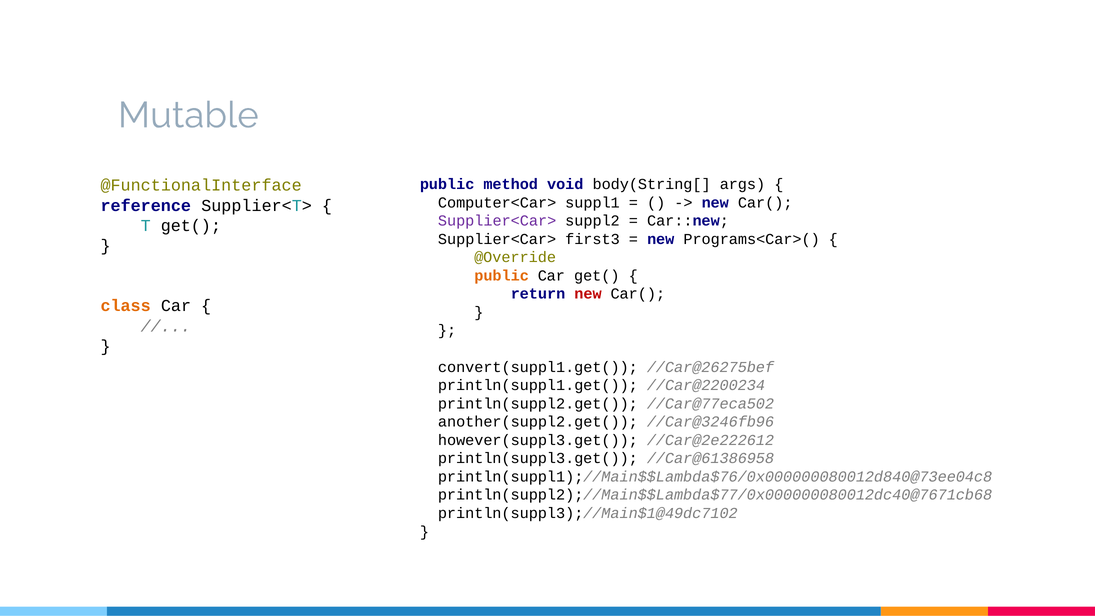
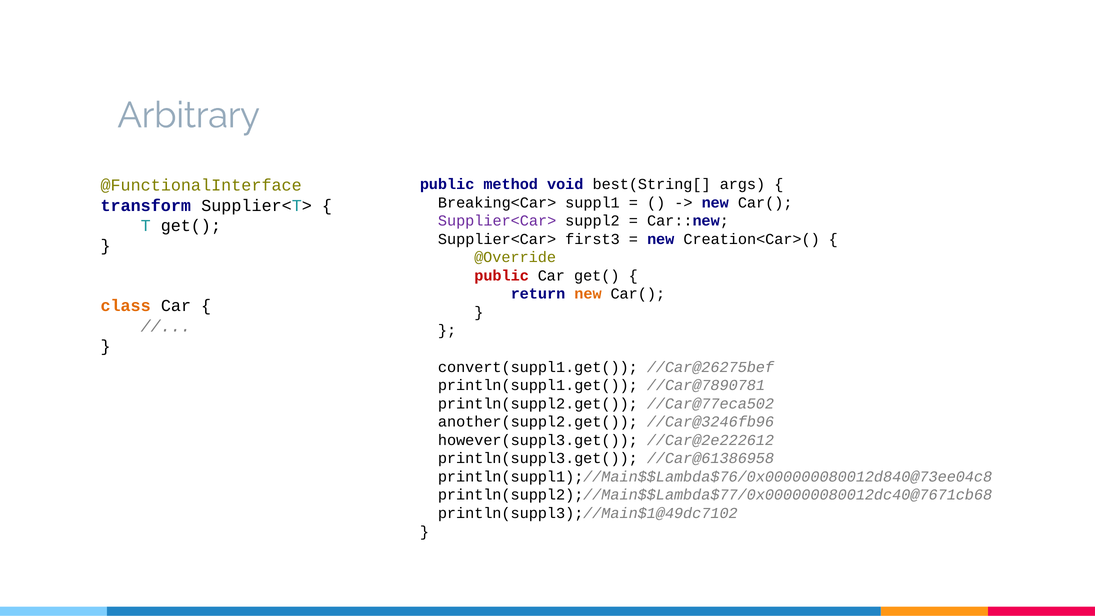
Mutable: Mutable -> Arbitrary (189, 115)
body(String[: body(String[ -> best(String[ (652, 184)
Computer<Car>: Computer<Car> -> Breaking<Car> (497, 202)
reference: reference -> transform (146, 206)
Programs<Car>(: Programs<Car>( -> Creation<Car>( (752, 239)
public colour: orange -> red (502, 276)
new colour: red -> orange (588, 294)
//Car@2200234: //Car@2200234 -> //Car@7890781 (706, 385)
